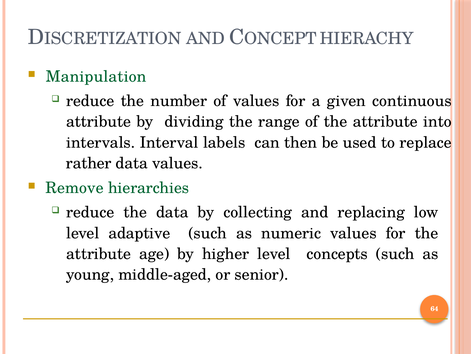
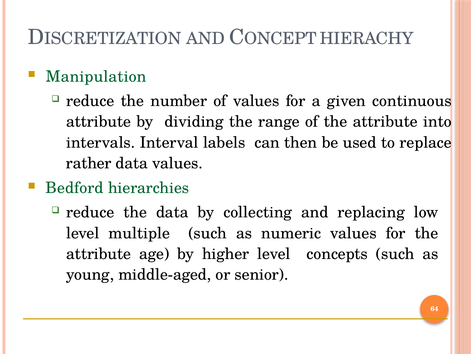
Remove: Remove -> Bedford (75, 188)
adaptive: adaptive -> multiple (139, 233)
